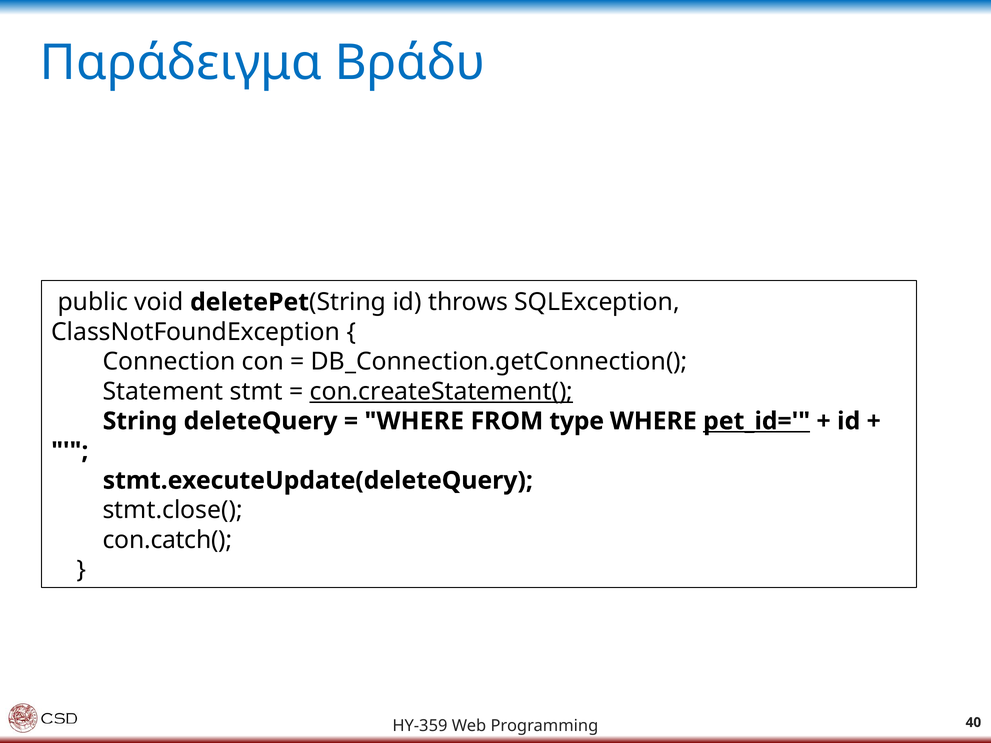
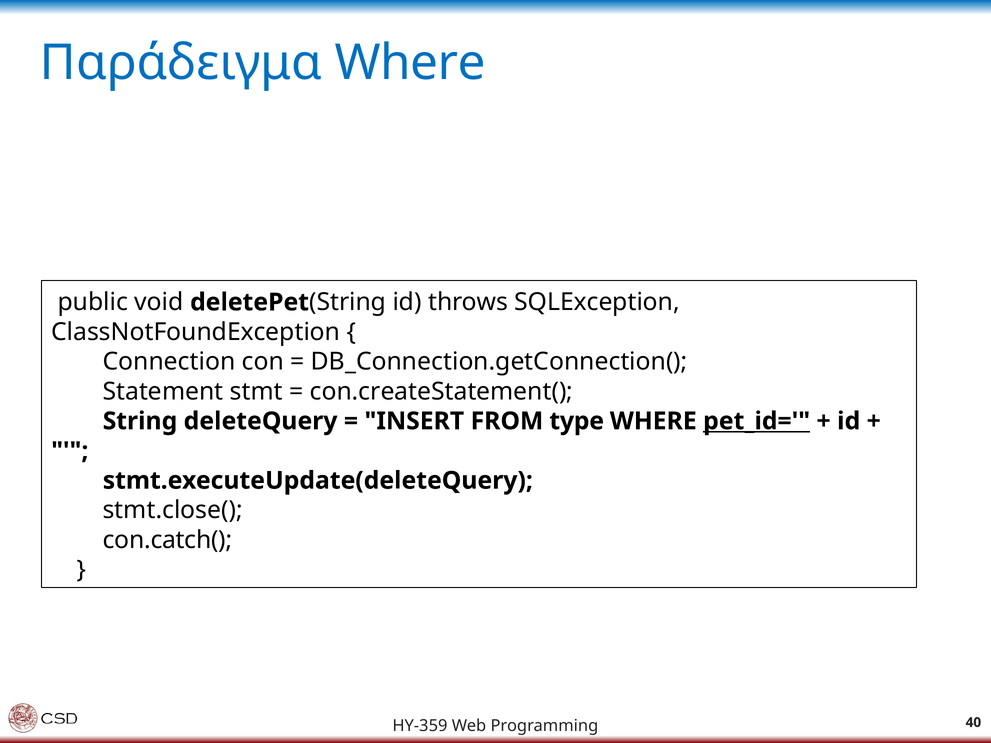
Παράδειγμα Βράδυ: Βράδυ -> Where (410, 63)
con.createStatement( underline: present -> none (441, 392)
WHERE: WHERE -> INSERT (414, 421)
